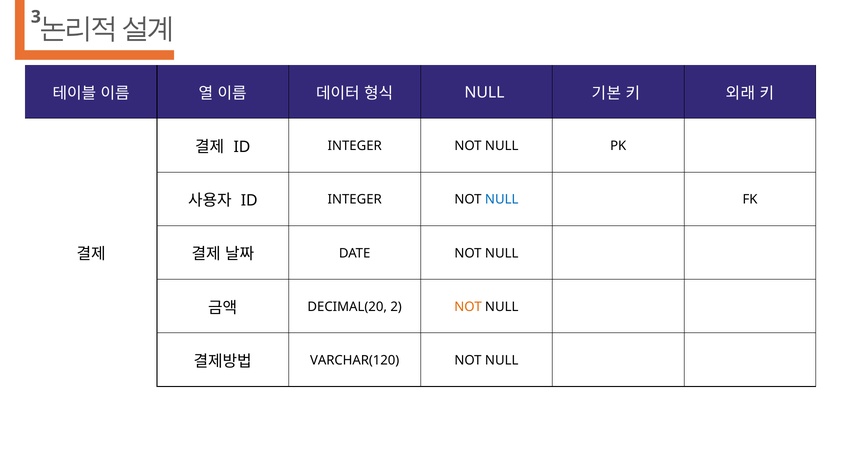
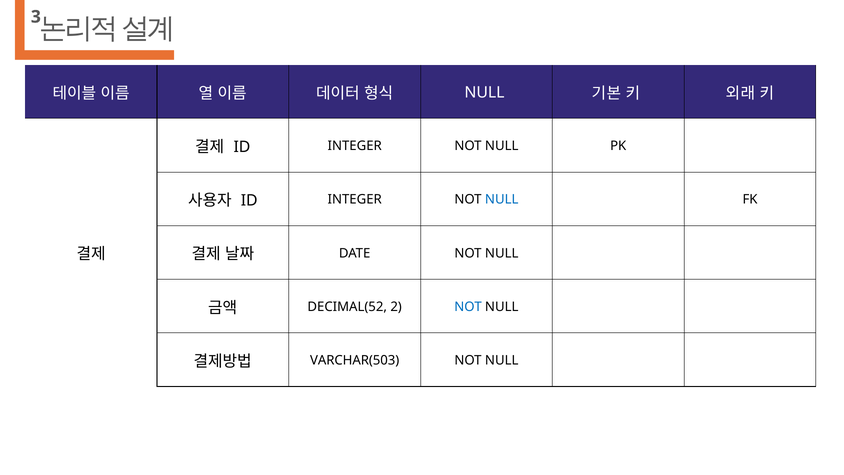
DECIMAL(20: DECIMAL(20 -> DECIMAL(52 (347, 307)
NOT colour: orange -> blue (468, 307)
VARCHAR(120: VARCHAR(120 -> VARCHAR(503 (355, 360)
